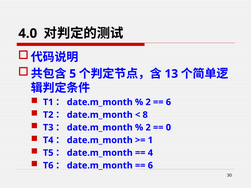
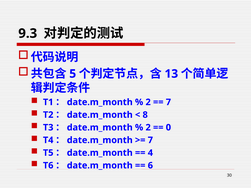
4.0: 4.0 -> 9.3 (28, 33)
6: 6 -> 7 (168, 102)
1: 1 -> 7 (150, 140)
